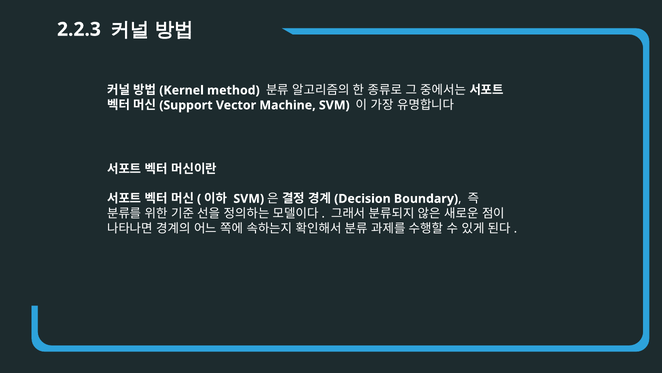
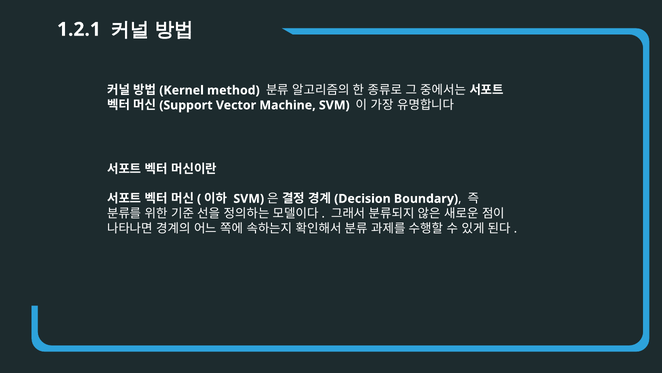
2.2.3: 2.2.3 -> 1.2.1 (79, 29)
